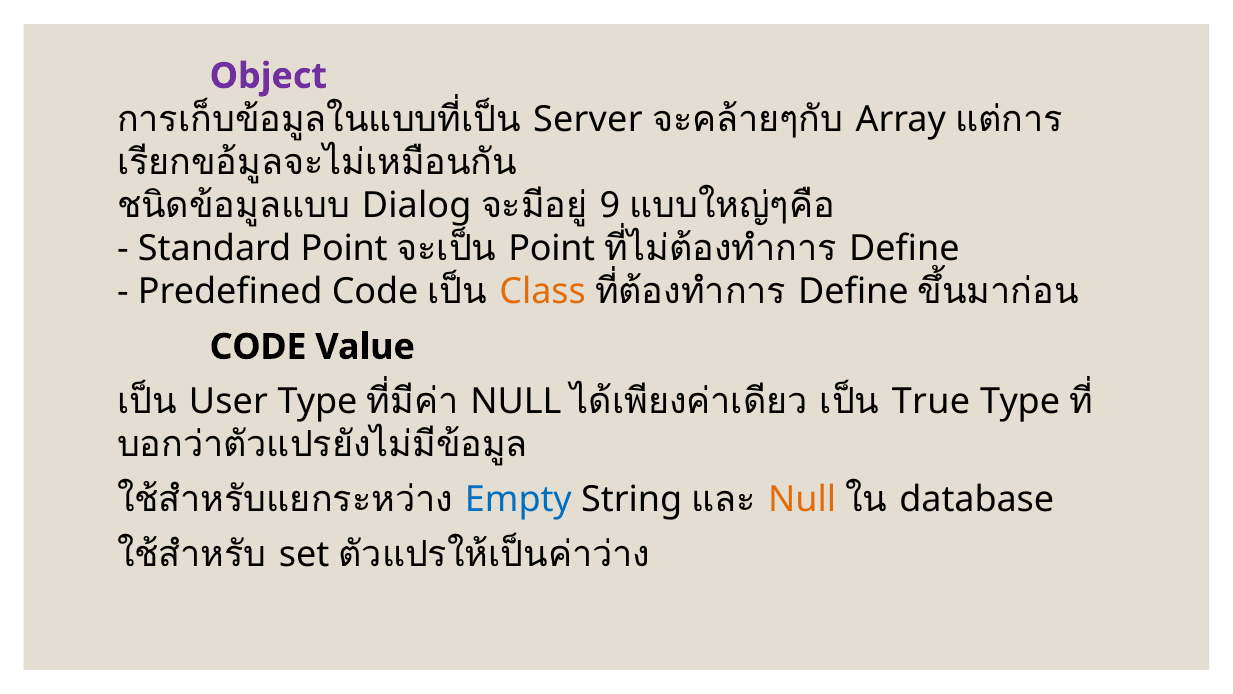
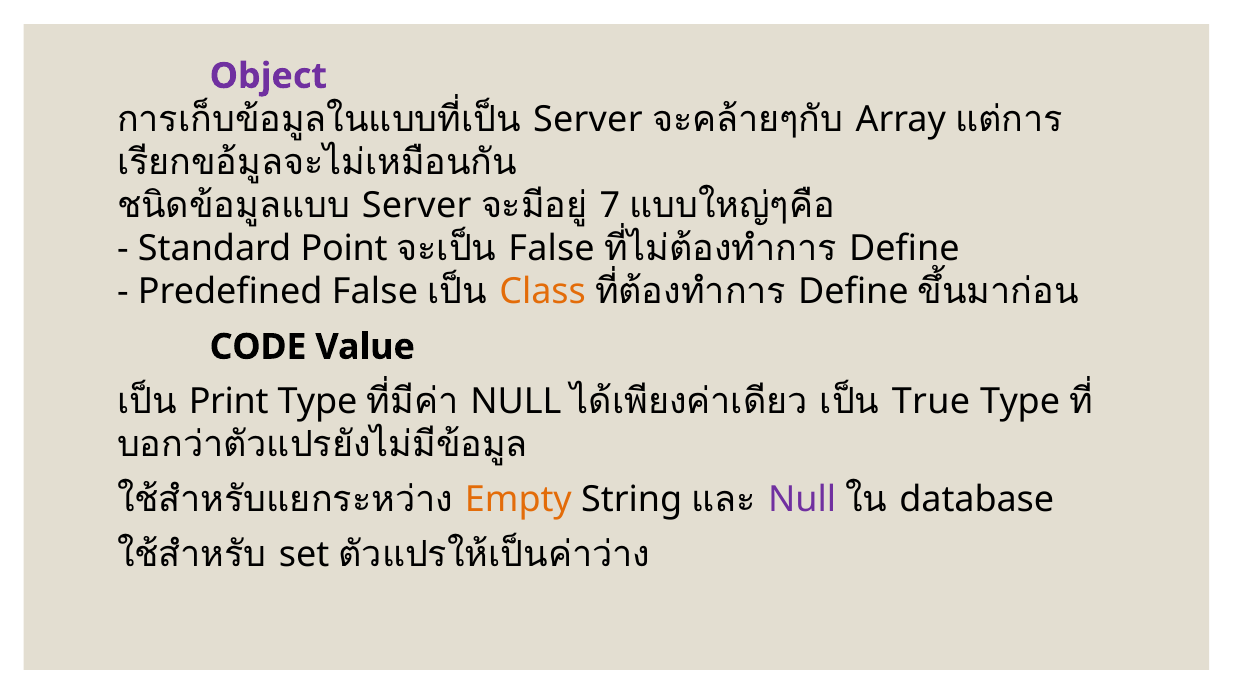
Dialog: Dialog -> Server (417, 206)
9: 9 -> 7 (610, 206)
Point: Point -> False (552, 249)
Predefined Code: Code -> False (375, 292)
User: User -> Print (229, 401)
Empty colour: blue -> orange (518, 499)
Null colour: orange -> purple (802, 499)
